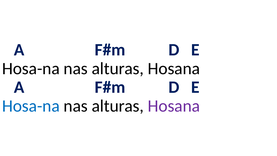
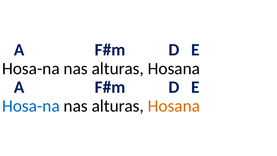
Hosana colour: purple -> orange (174, 106)
